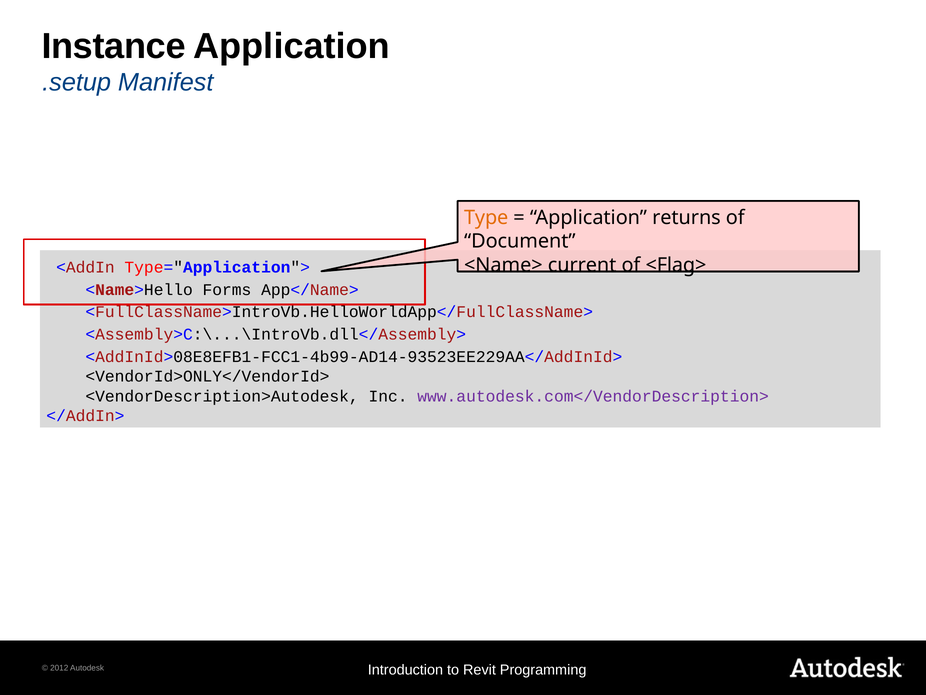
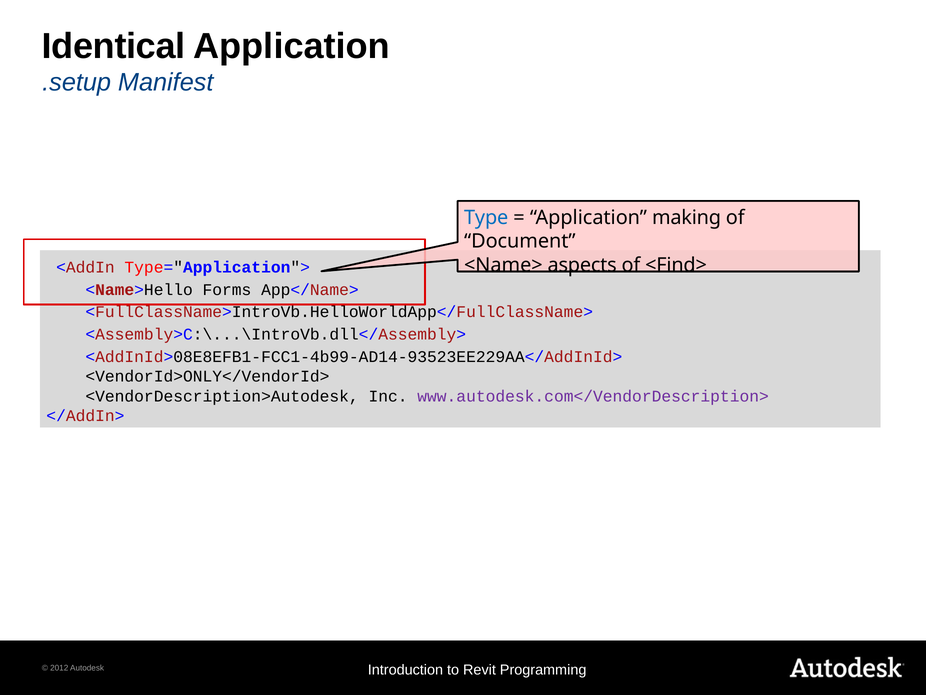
Instance: Instance -> Identical (114, 46)
Type colour: orange -> blue (486, 217)
returns: returns -> making (687, 217)
current: current -> aspects (582, 265)
<Flag>: <Flag> -> <Find> (676, 265)
